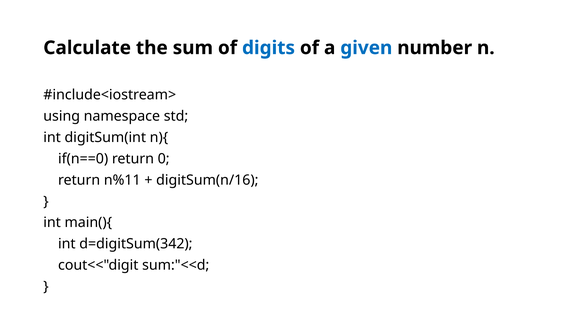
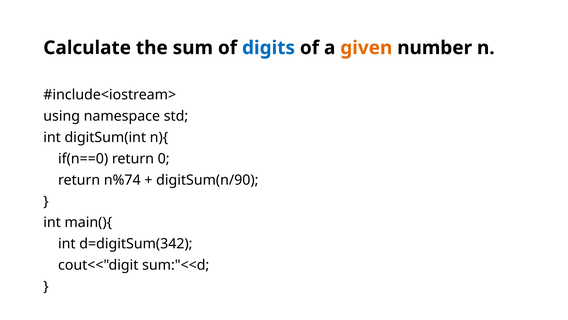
given colour: blue -> orange (366, 48)
n%11: n%11 -> n%74 (122, 180)
digitSum(n/16: digitSum(n/16 -> digitSum(n/90 (207, 180)
